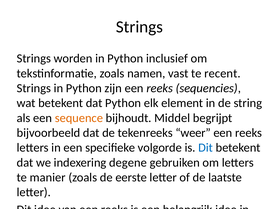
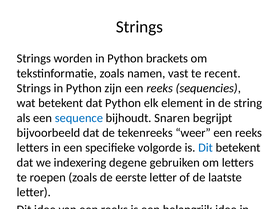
Python inclusief: inclusief -> brackets (167, 59)
sequence colour: orange -> blue (79, 118)
bijhoudt Middel: Middel -> Snaren (172, 118)
manier: manier -> roepen (48, 178)
